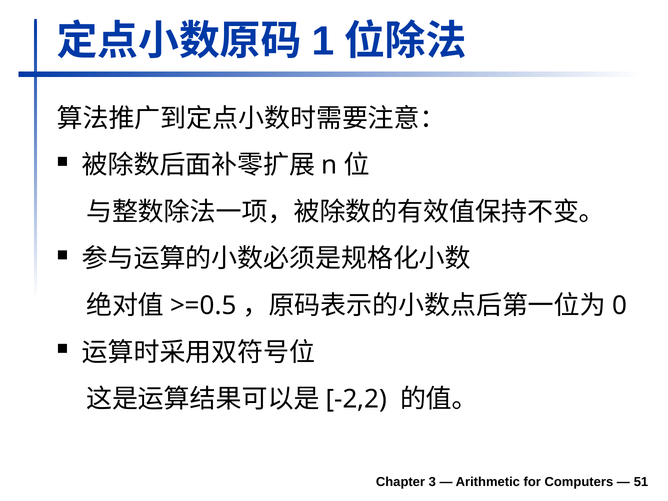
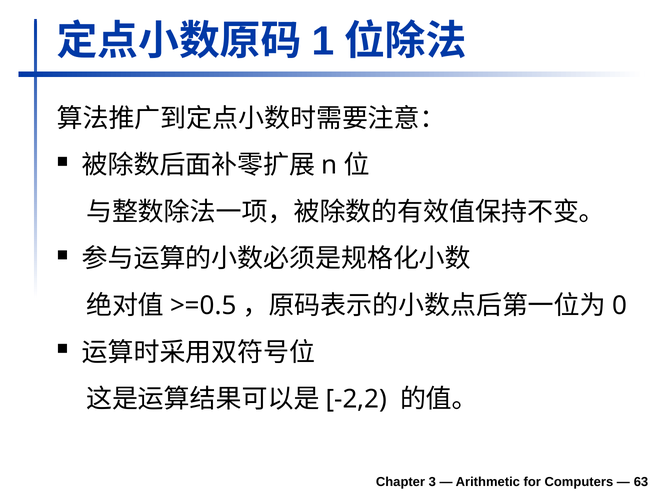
51: 51 -> 63 (641, 482)
